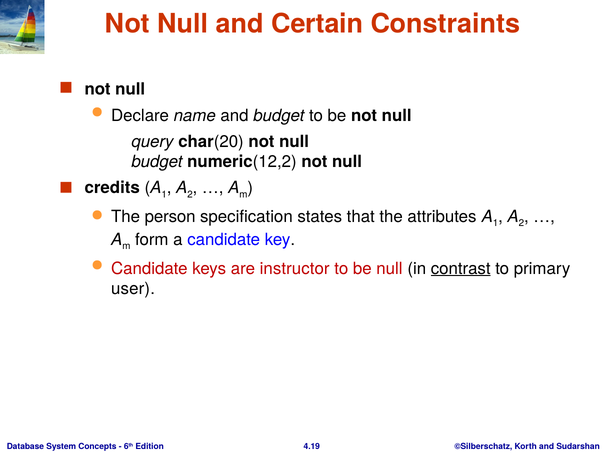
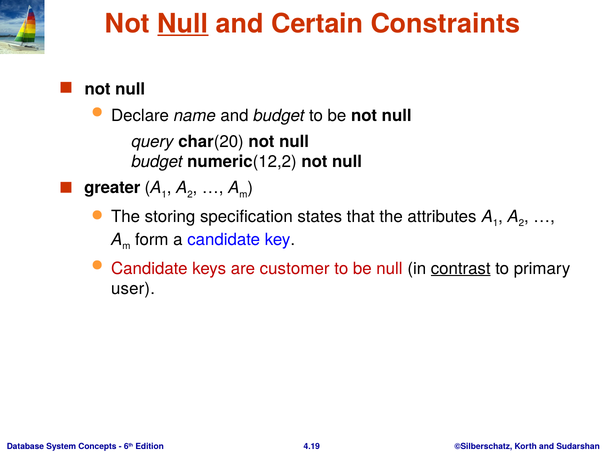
Null underline: none -> present (183, 24)
credits: credits -> greater (112, 188)
person: person -> storing (170, 217)
instructor: instructor -> customer (295, 269)
